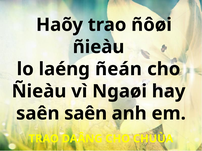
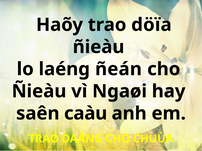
ñôøi: ñôøi -> döïa (151, 25)
saên saên: saên -> caàu (86, 114)
